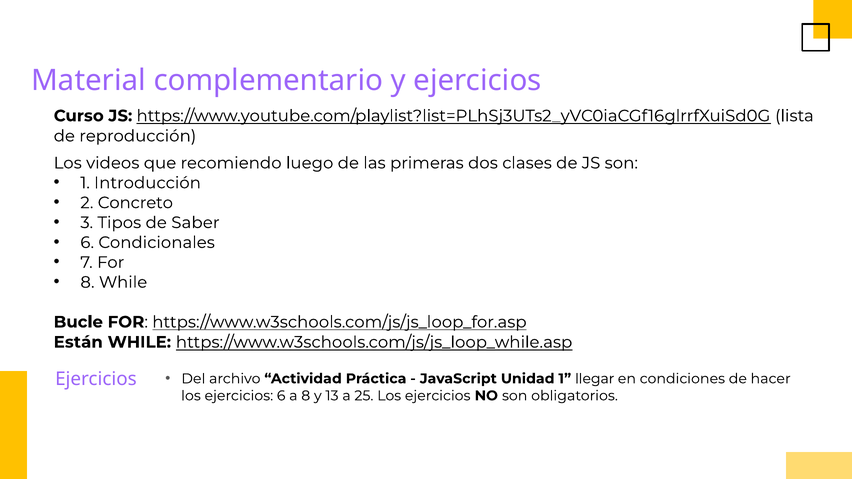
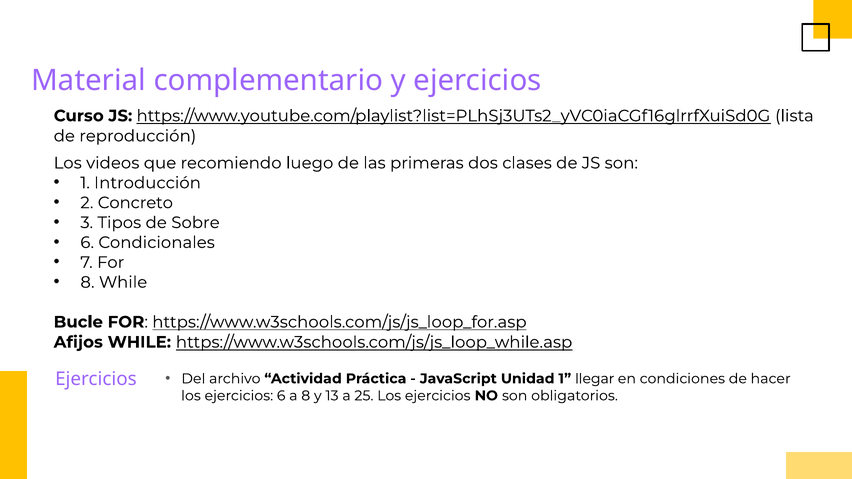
Saber: Saber -> Sobre (195, 223)
Están: Están -> Afijos (78, 342)
